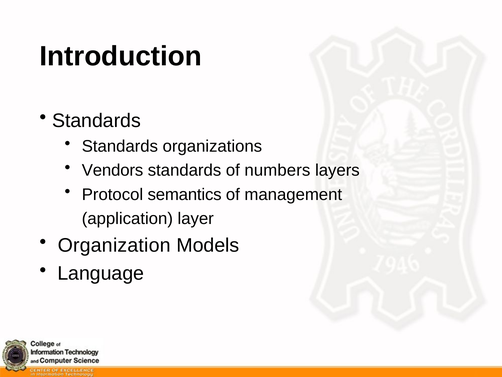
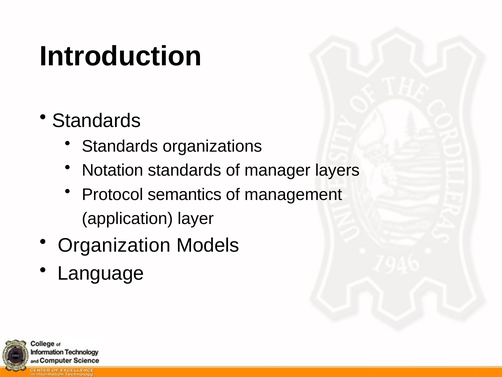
Vendors: Vendors -> Notation (113, 170)
numbers: numbers -> manager (277, 170)
